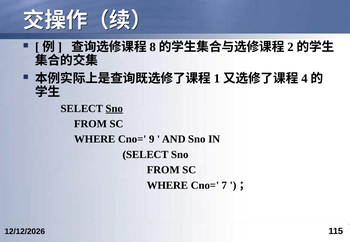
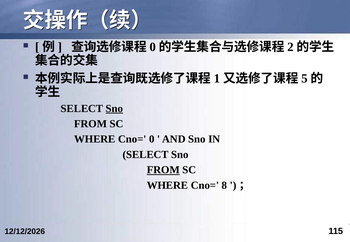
8: 8 -> 0 (153, 47)
4: 4 -> 5 (304, 79)
Cno= 9: 9 -> 0 (152, 139)
FROM underline: none -> present (163, 170)
7: 7 -> 8 (224, 186)
